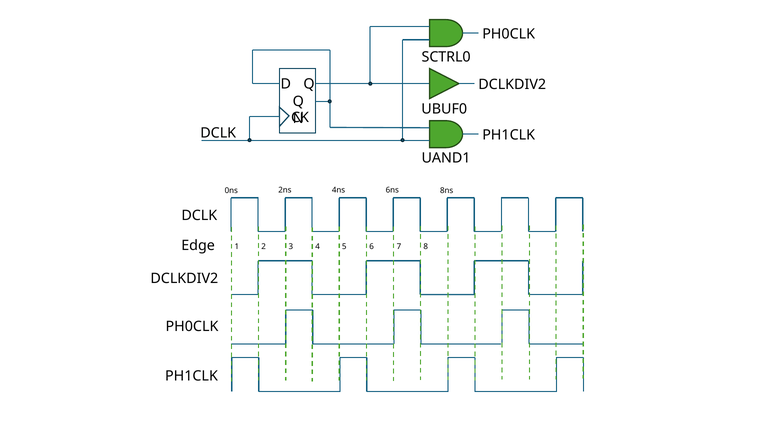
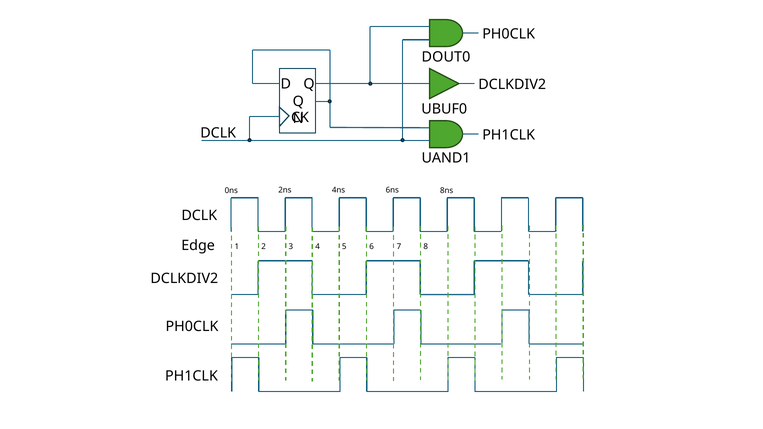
SCTRL0: SCTRL0 -> DOUT0 (446, 57)
